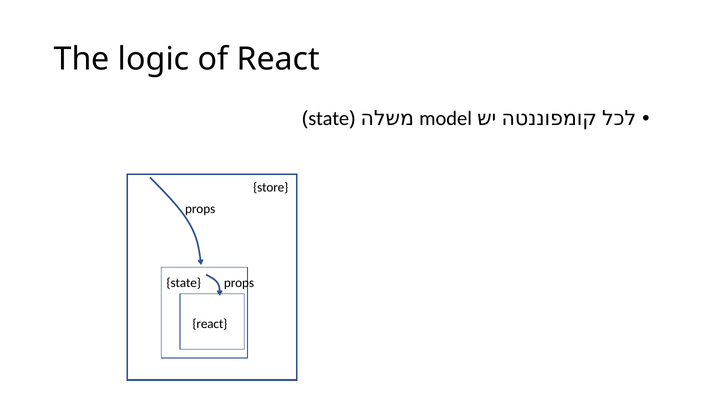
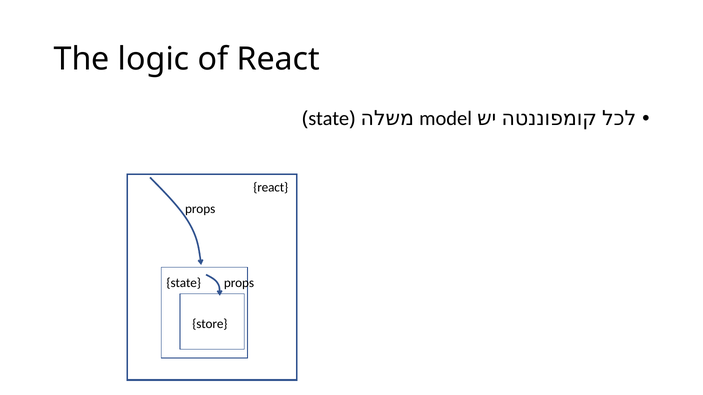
store: store -> react (271, 188)
react: react -> store (210, 324)
